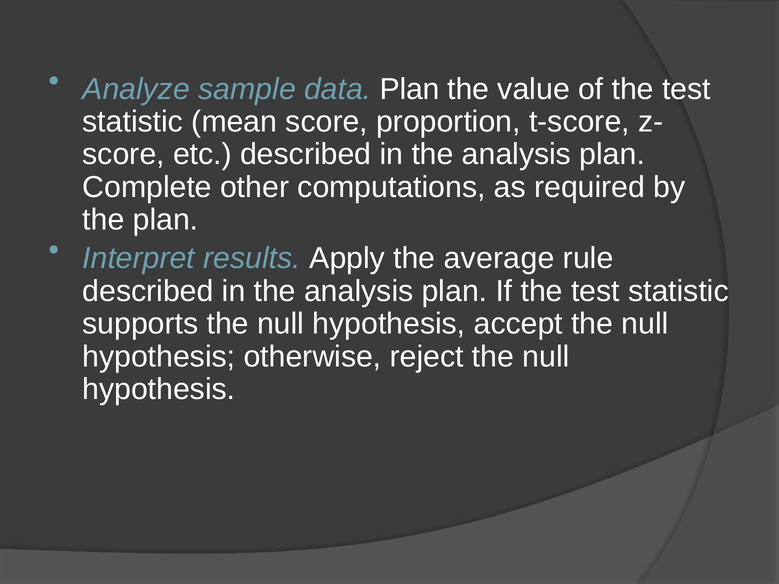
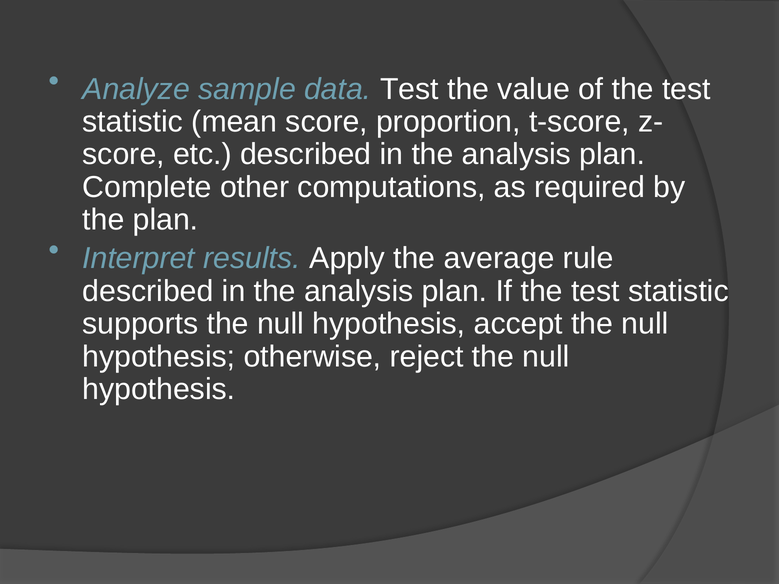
data Plan: Plan -> Test (409, 89)
